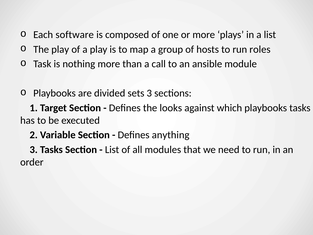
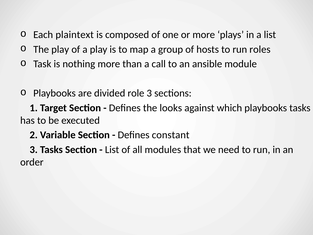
software: software -> plaintext (75, 35)
sets: sets -> role (136, 93)
anything: anything -> constant (171, 135)
